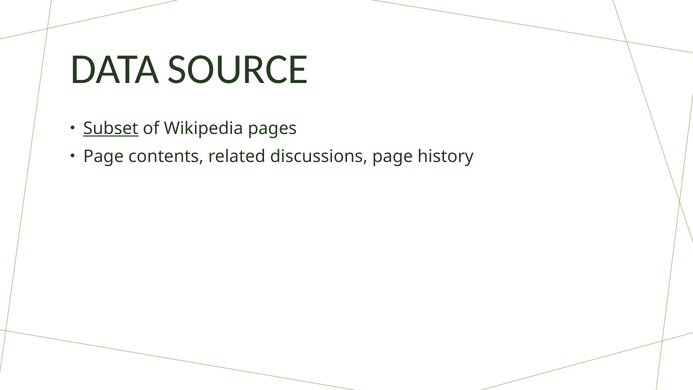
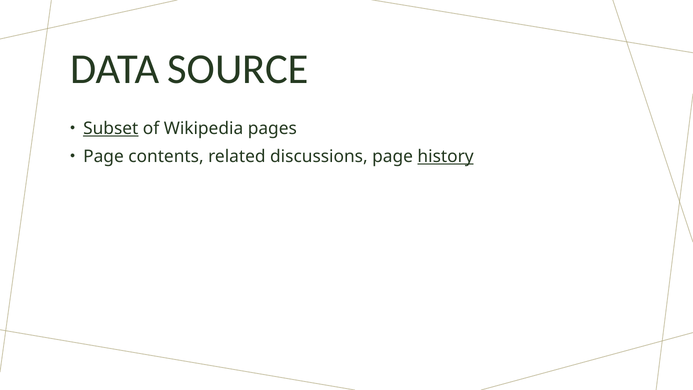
history underline: none -> present (446, 156)
